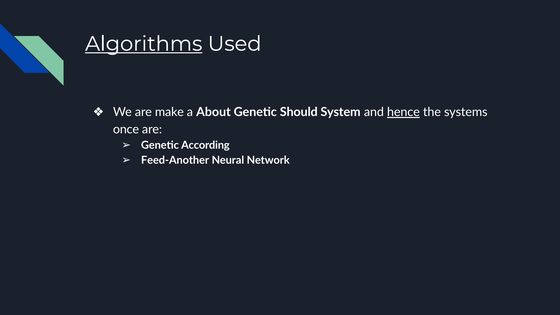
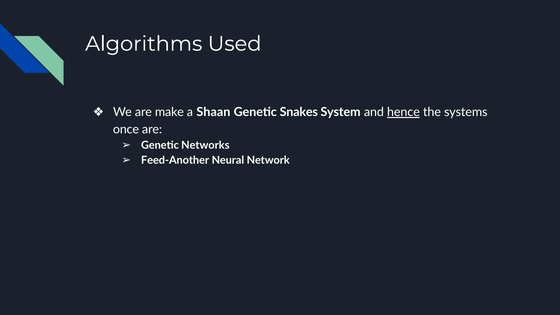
Algorithms underline: present -> none (144, 44)
About: About -> Shaan (213, 112)
Should: Should -> Snakes (299, 112)
According: According -> Networks (205, 145)
